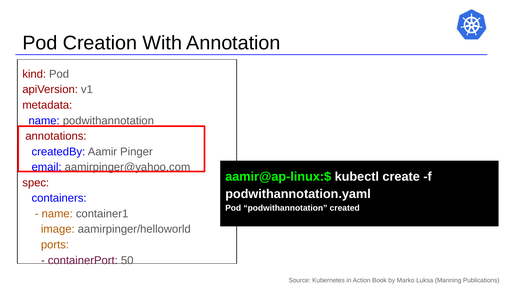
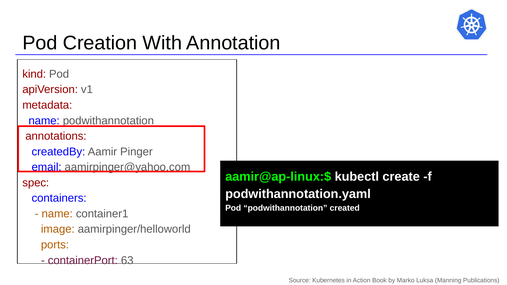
50: 50 -> 63 (127, 261)
